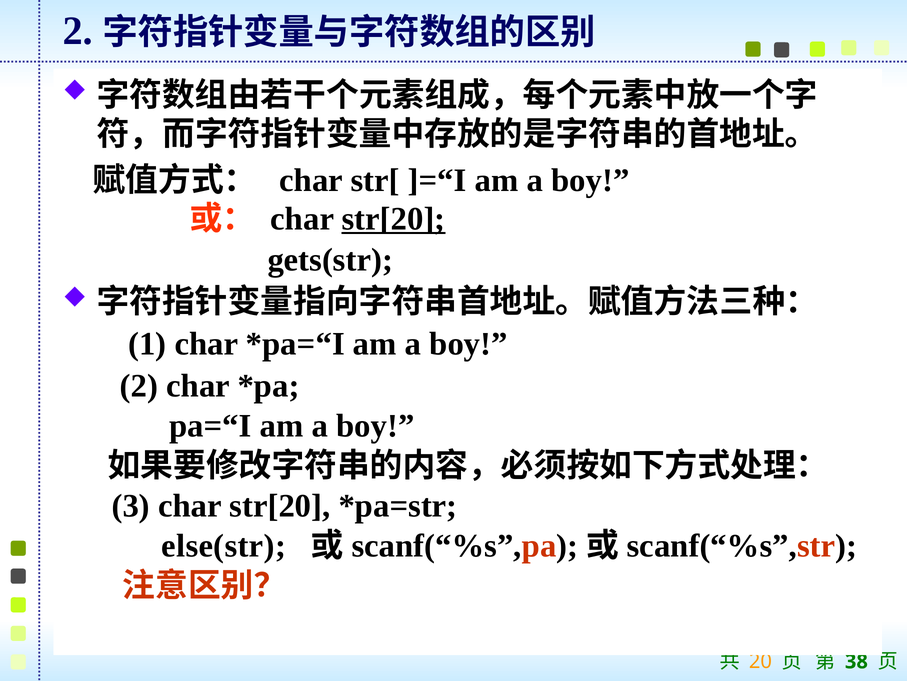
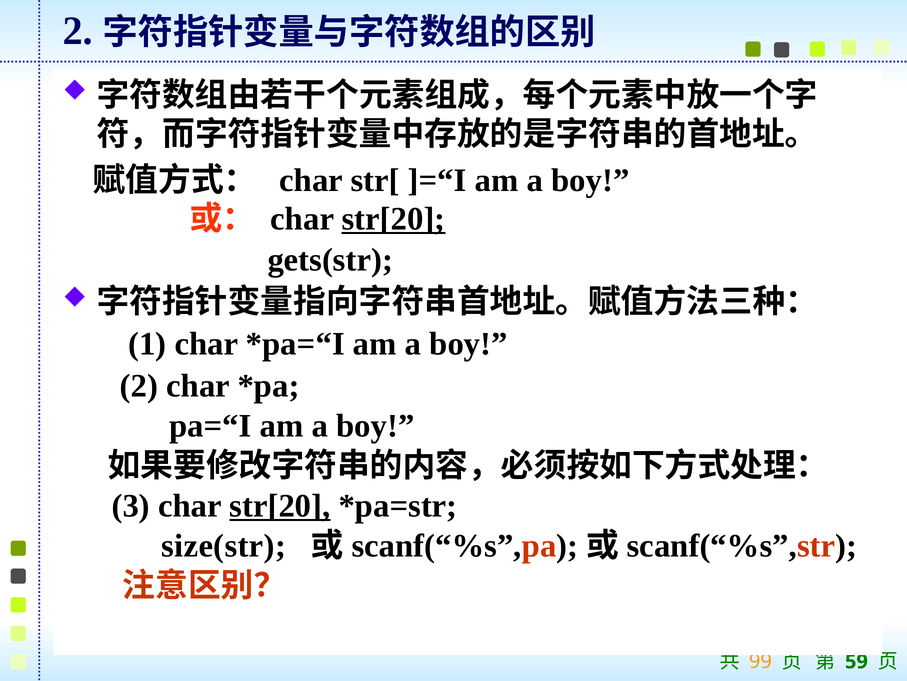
str[20 underline: none -> present (280, 506)
else(str: else(str -> size(str (224, 545)
20: 20 -> 99 (760, 661)
38: 38 -> 59 (856, 661)
